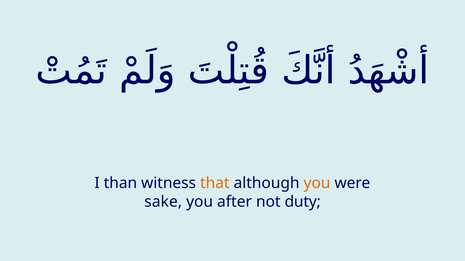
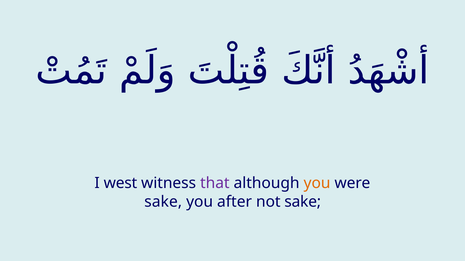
than: than -> west (120, 184)
that colour: orange -> purple (215, 184)
not duty: duty -> sake (303, 202)
